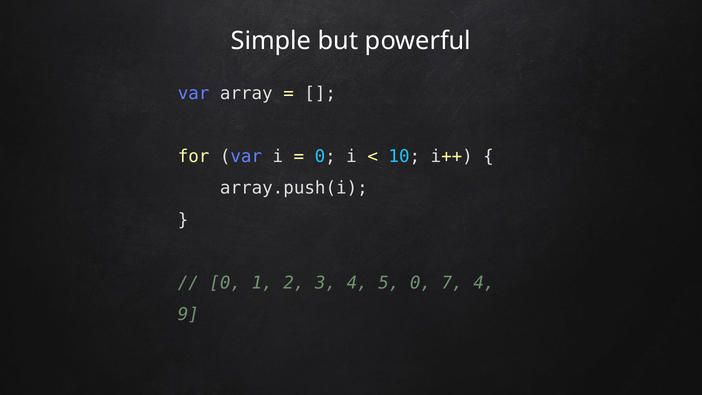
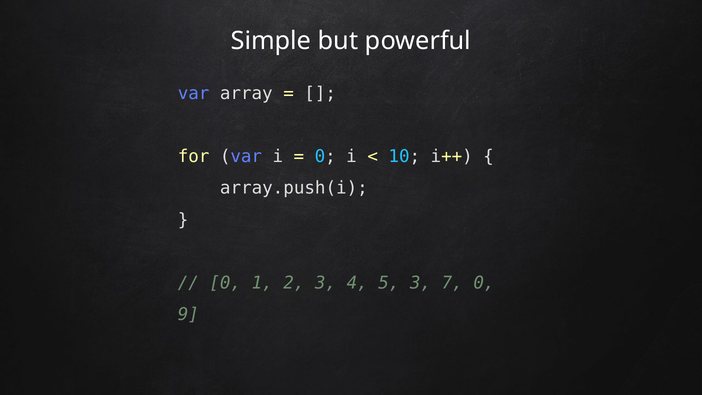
5 0: 0 -> 3 (421, 283)
7 4: 4 -> 0 (484, 283)
